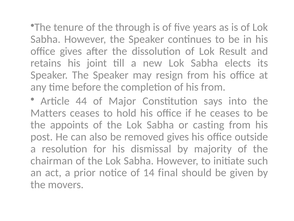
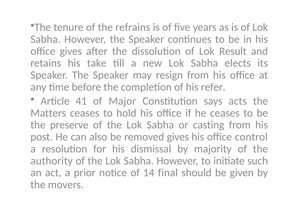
through: through -> refrains (133, 27)
joint: joint -> take (97, 63)
his from: from -> refer (213, 87)
44: 44 -> 41 (81, 101)
into: into -> acts (238, 101)
appoints: appoints -> preserve (69, 125)
outside: outside -> control (251, 137)
chairman: chairman -> authority (52, 160)
